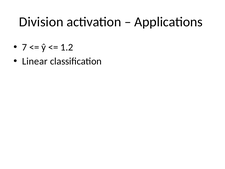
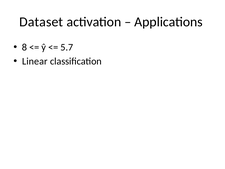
Division: Division -> Dataset (41, 22)
7: 7 -> 8 (24, 47)
1.2: 1.2 -> 5.7 (67, 47)
